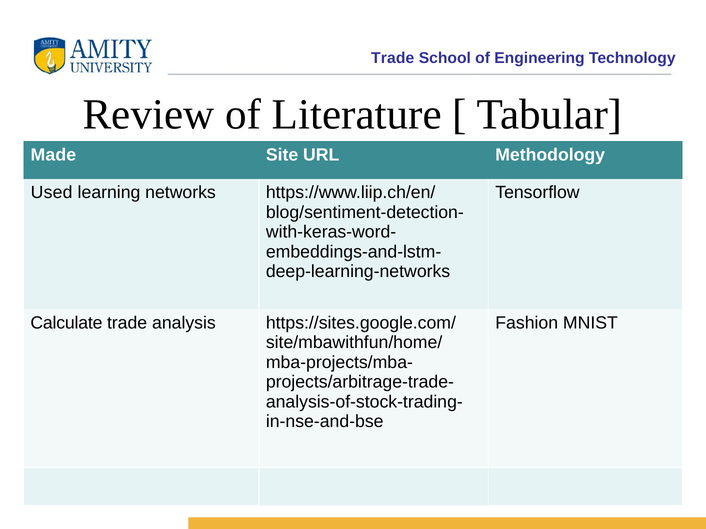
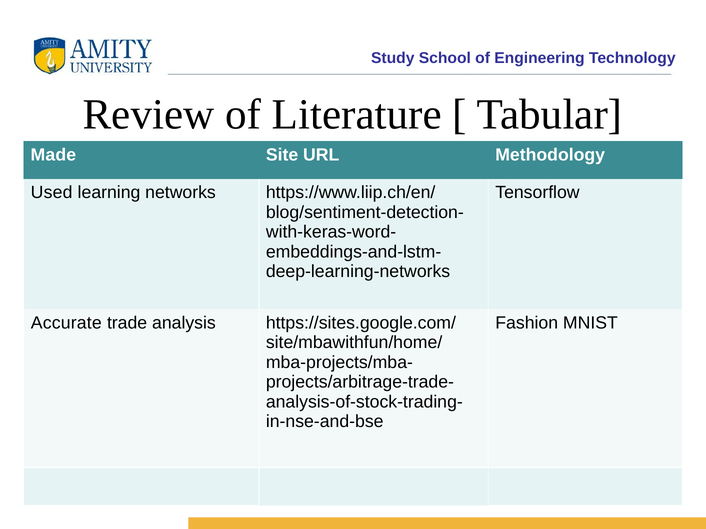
Trade: Trade -> Study (393, 58)
Calculate: Calculate -> Accurate (66, 323)
